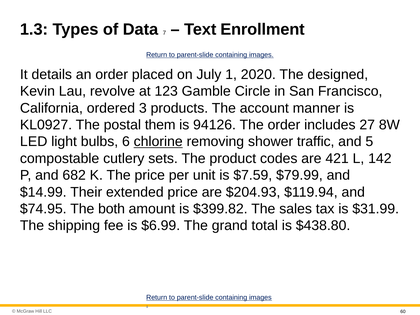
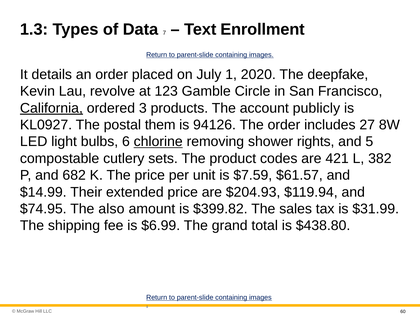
designed: designed -> deepfake (338, 74)
California underline: none -> present (51, 108)
manner: manner -> publicly (316, 108)
traffic: traffic -> rights (316, 142)
142: 142 -> 382 (380, 158)
$79.99: $79.99 -> $61.57 (299, 175)
both: both -> also (111, 209)
